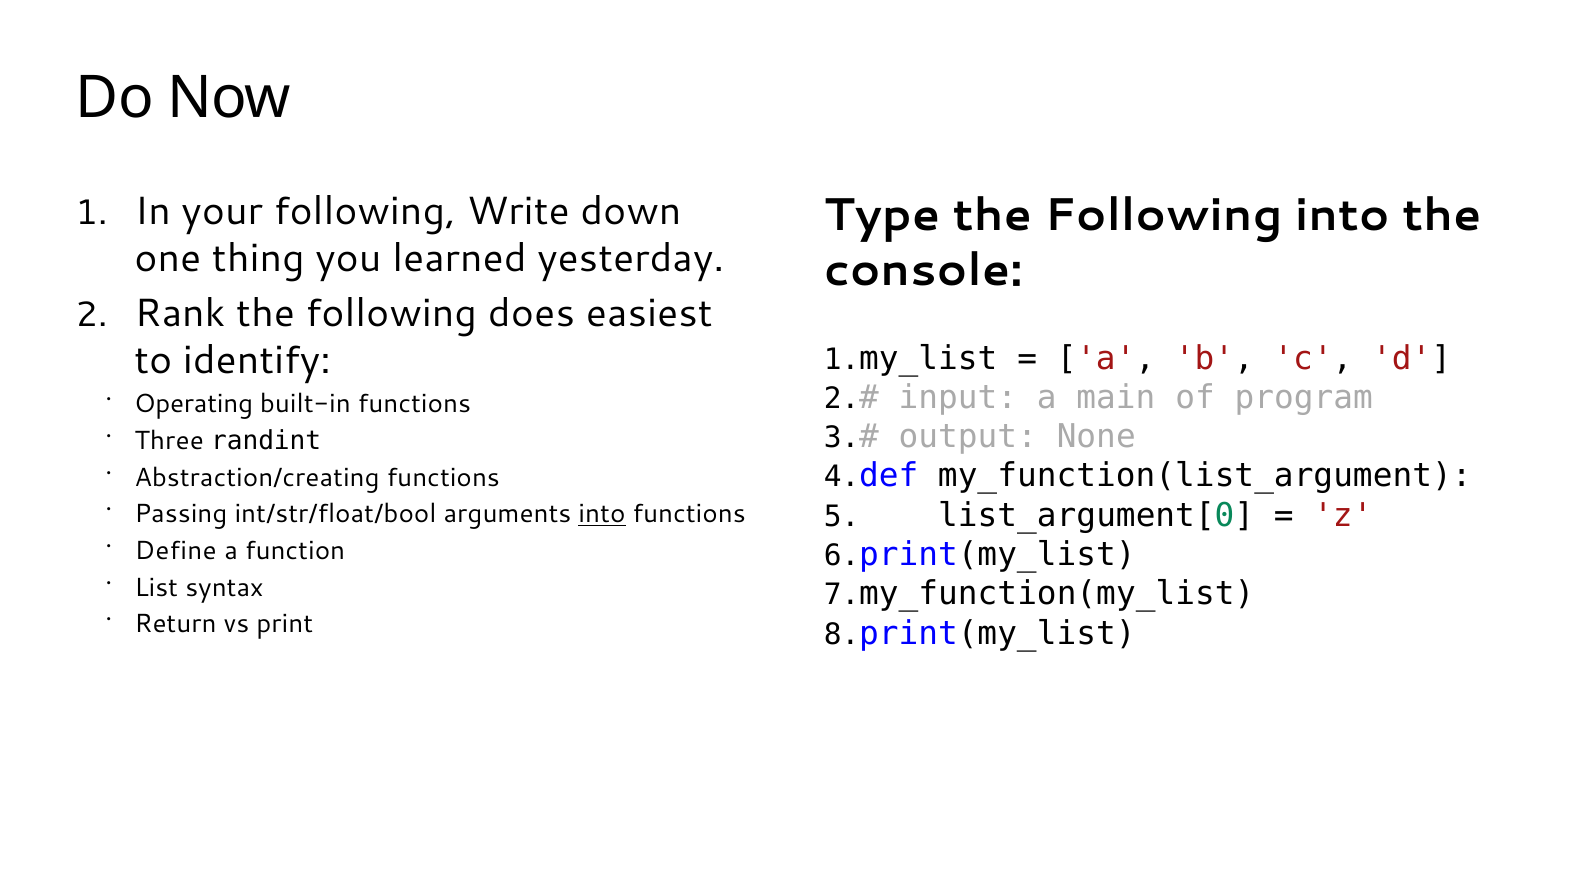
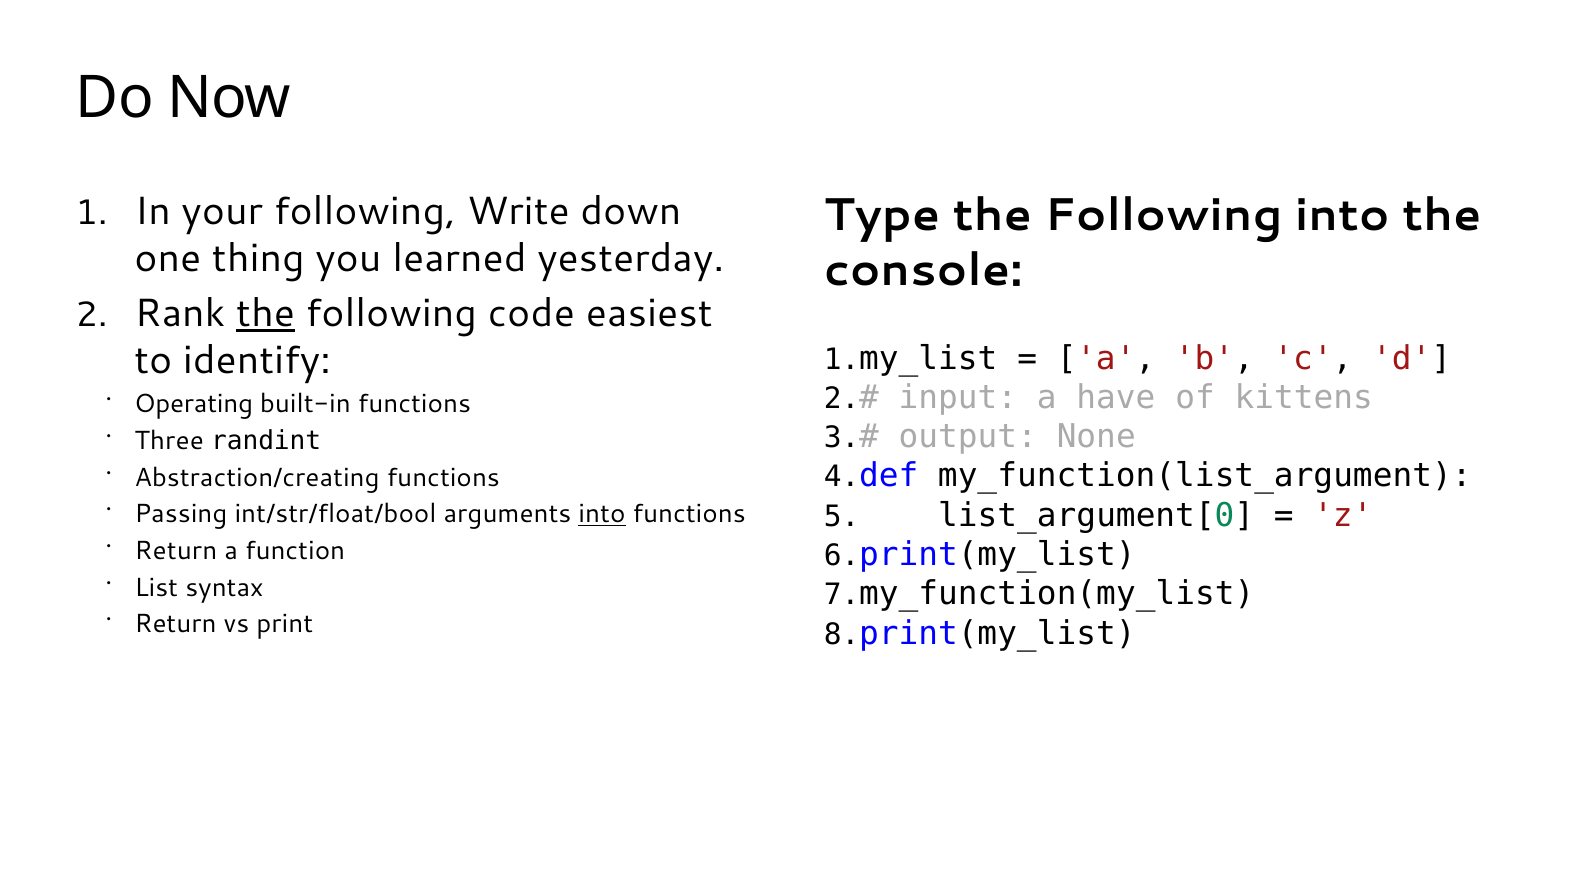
the underline: none -> present (266, 314)
does: does -> code (531, 314)
main: main -> have (1116, 398)
program: program -> kittens (1304, 398)
Define: Define -> Return (176, 551)
